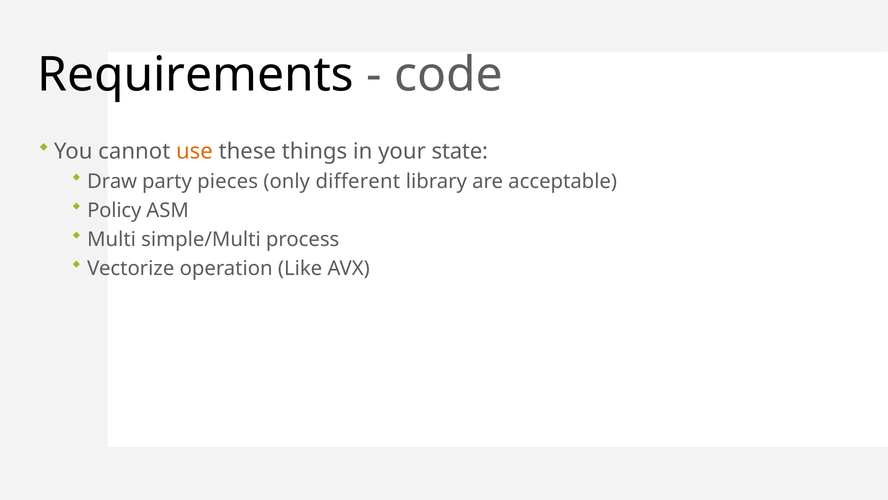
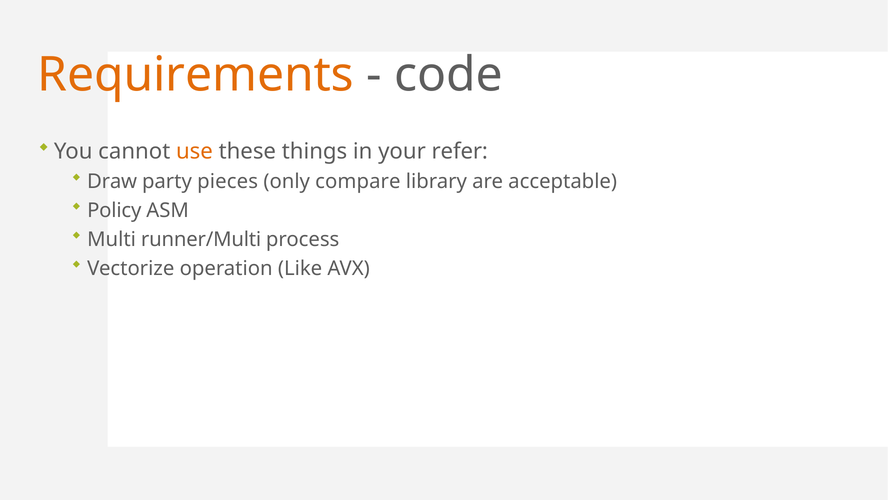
Requirements colour: black -> orange (196, 75)
state: state -> refer (460, 151)
different: different -> compare (358, 181)
simple/Multi: simple/Multi -> runner/Multi (201, 239)
